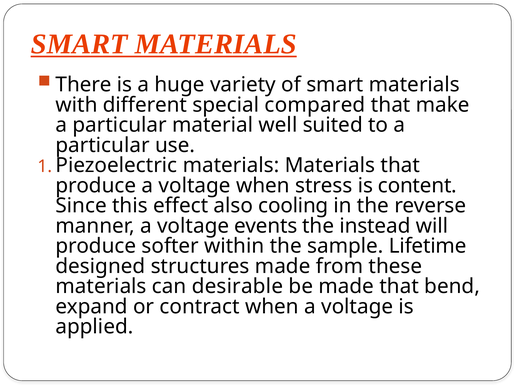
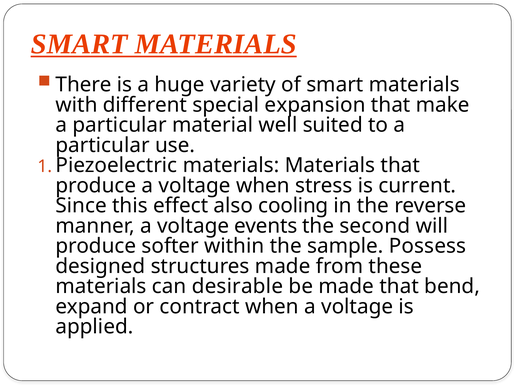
compared: compared -> expansion (315, 105)
content: content -> current (417, 186)
instead: instead -> second (375, 226)
Lifetime: Lifetime -> Possess (428, 246)
